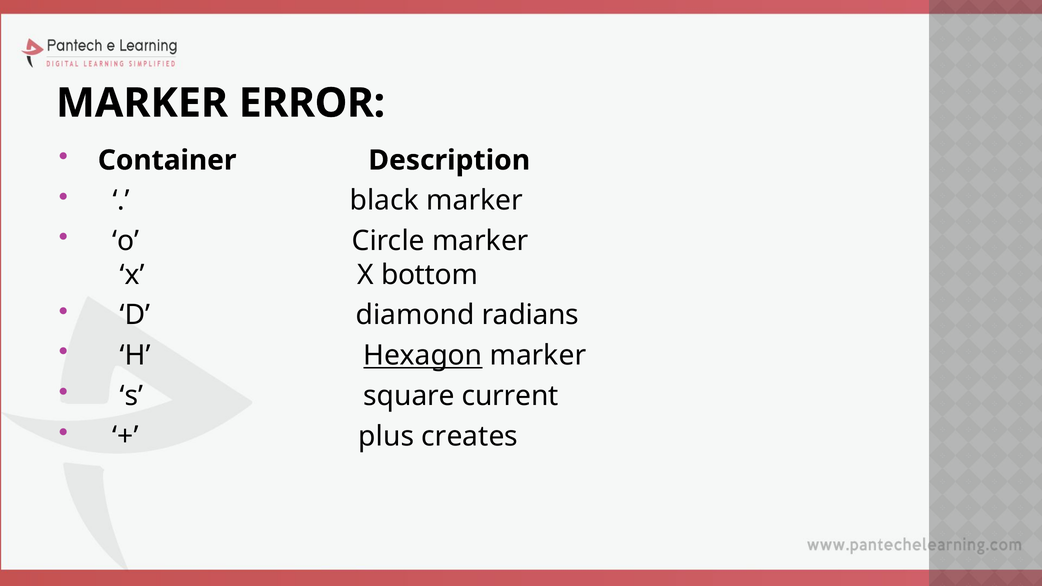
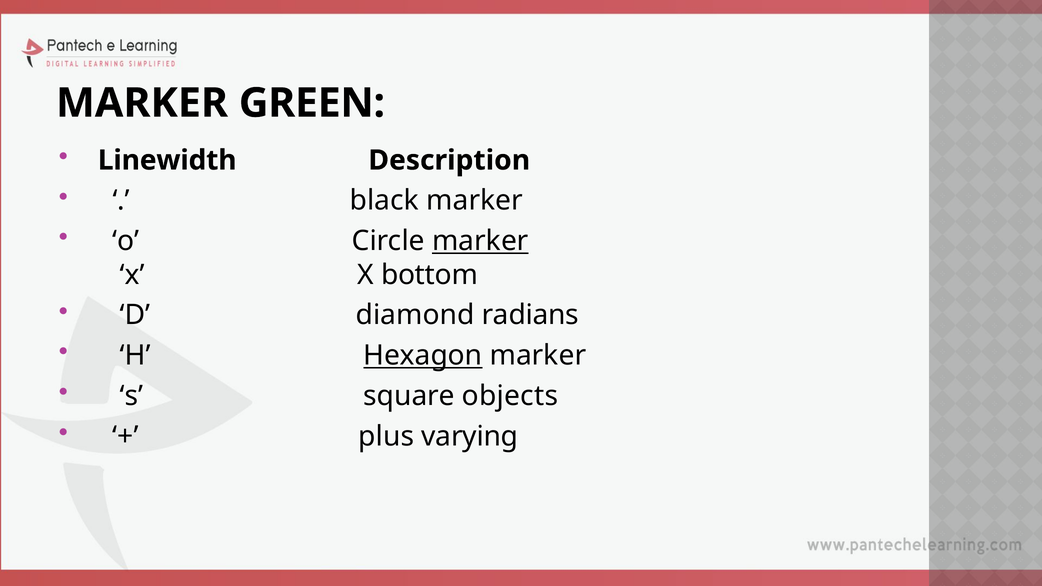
ERROR: ERROR -> GREEN (312, 103)
Container: Container -> Linewidth (167, 160)
marker underline: none -> present (480, 241)
current: current -> objects (510, 396)
creates: creates -> varying (470, 436)
